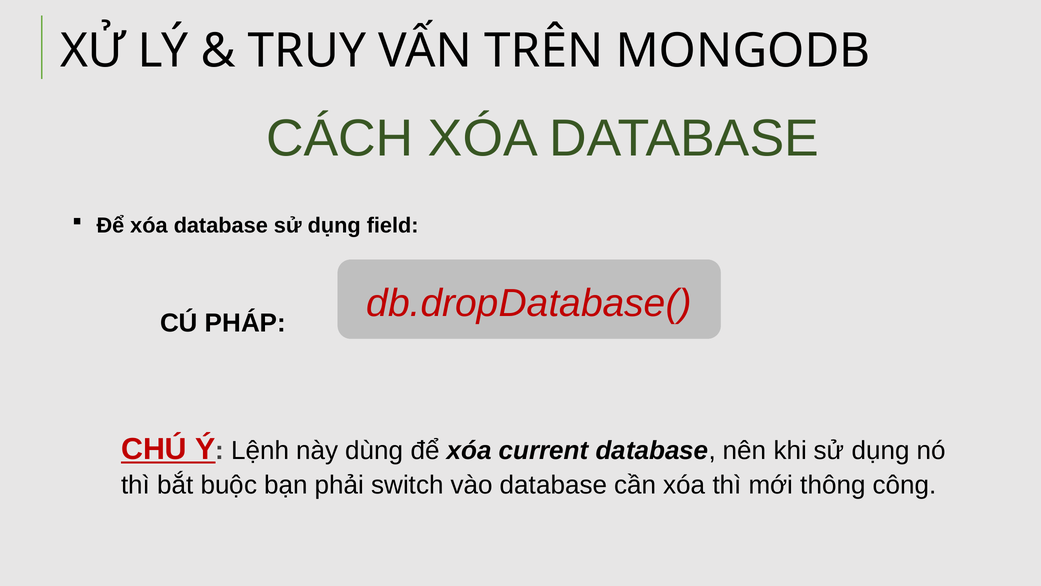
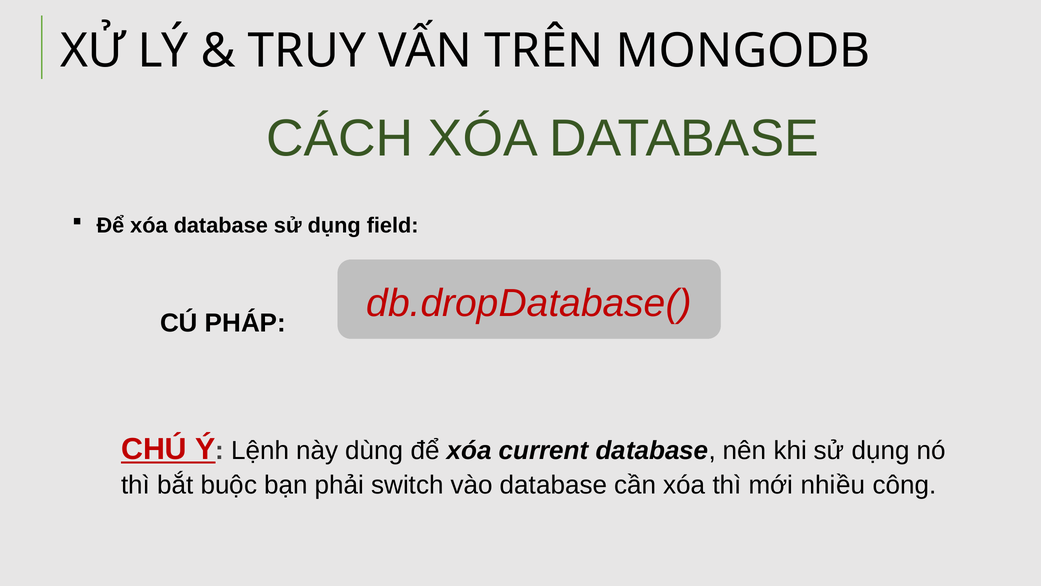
thông: thông -> nhiều (833, 485)
